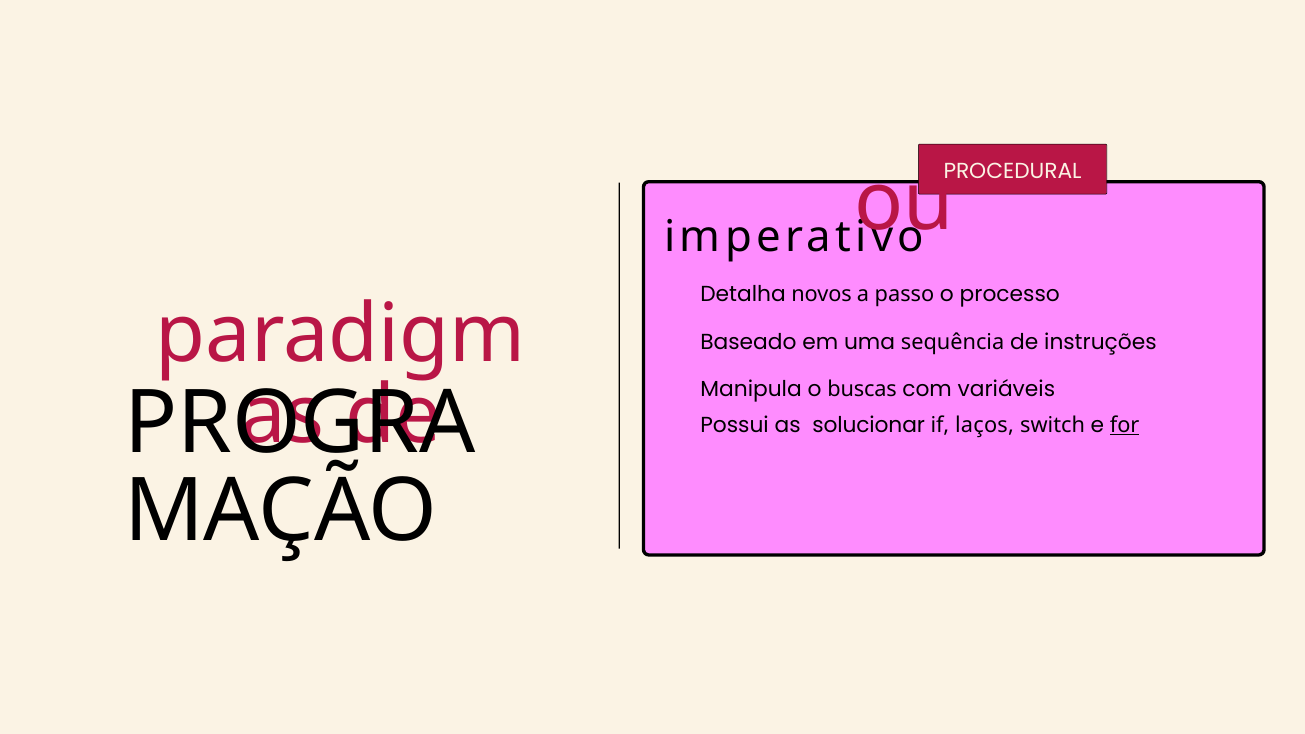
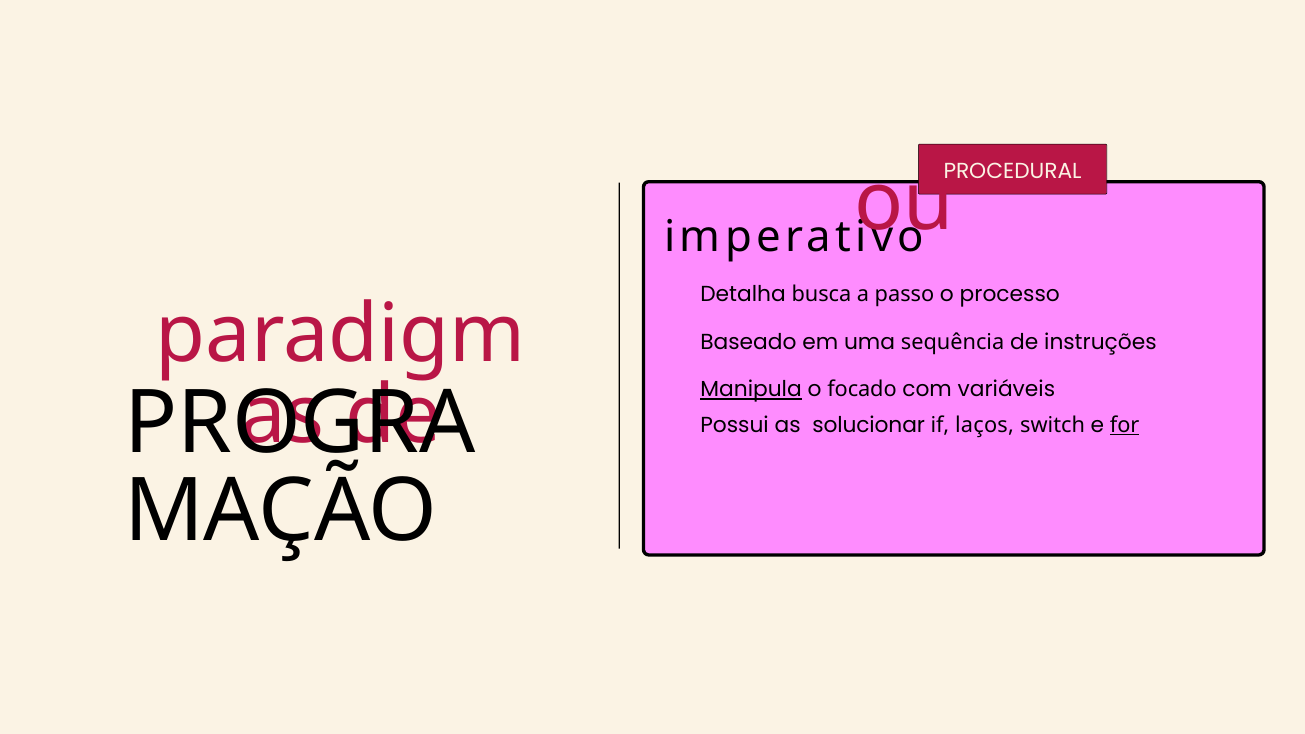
novos: novos -> busca (821, 294)
Manipula underline: none -> present (751, 390)
buscas: buscas -> focado (862, 390)
